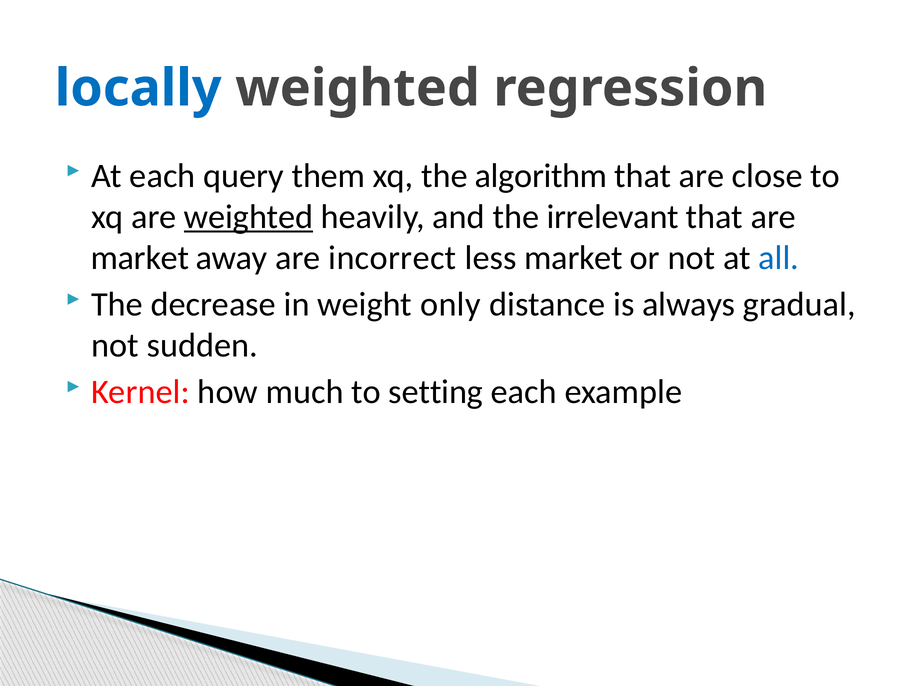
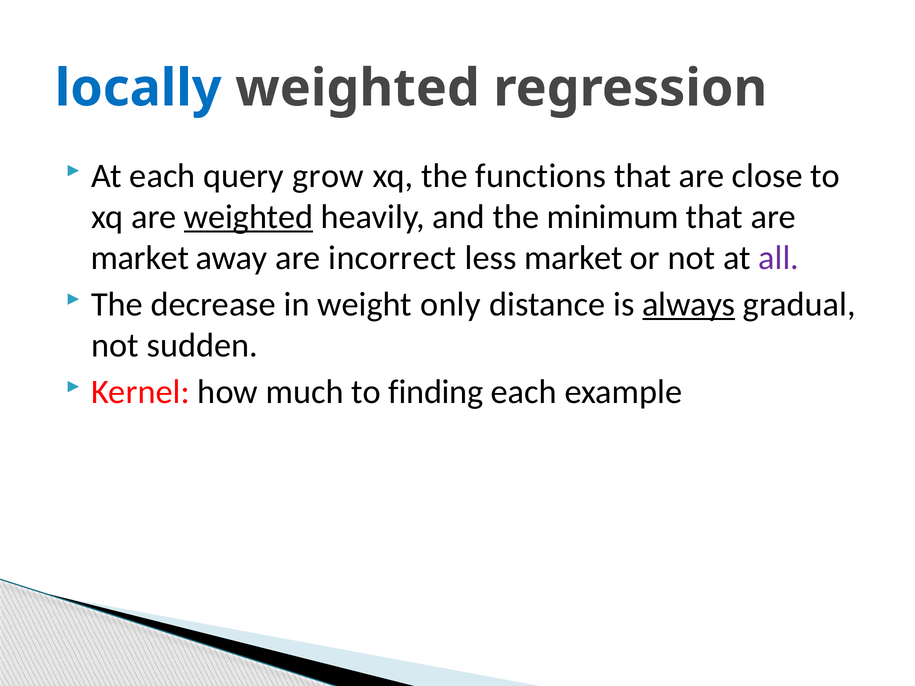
them: them -> grow (328, 176)
algorithm: algorithm -> functions (541, 176)
irrelevant: irrelevant -> minimum (613, 217)
all colour: blue -> purple (779, 258)
always underline: none -> present (689, 304)
setting: setting -> finding (436, 392)
